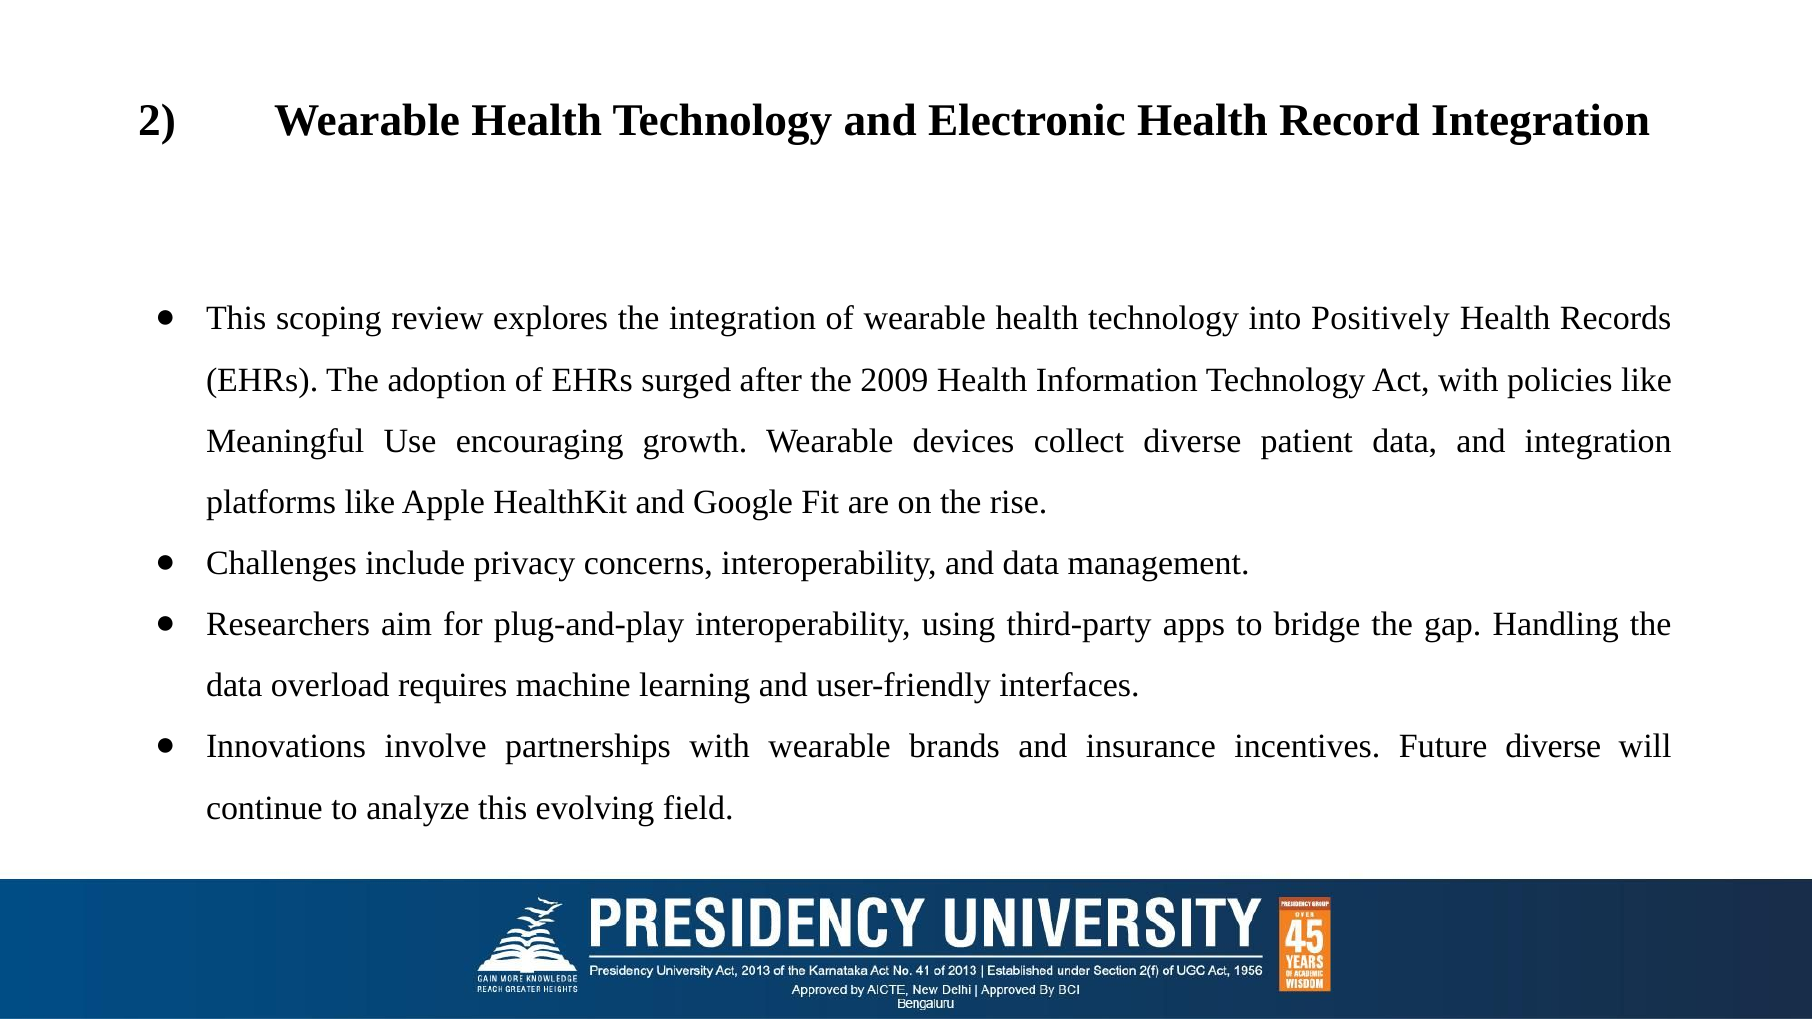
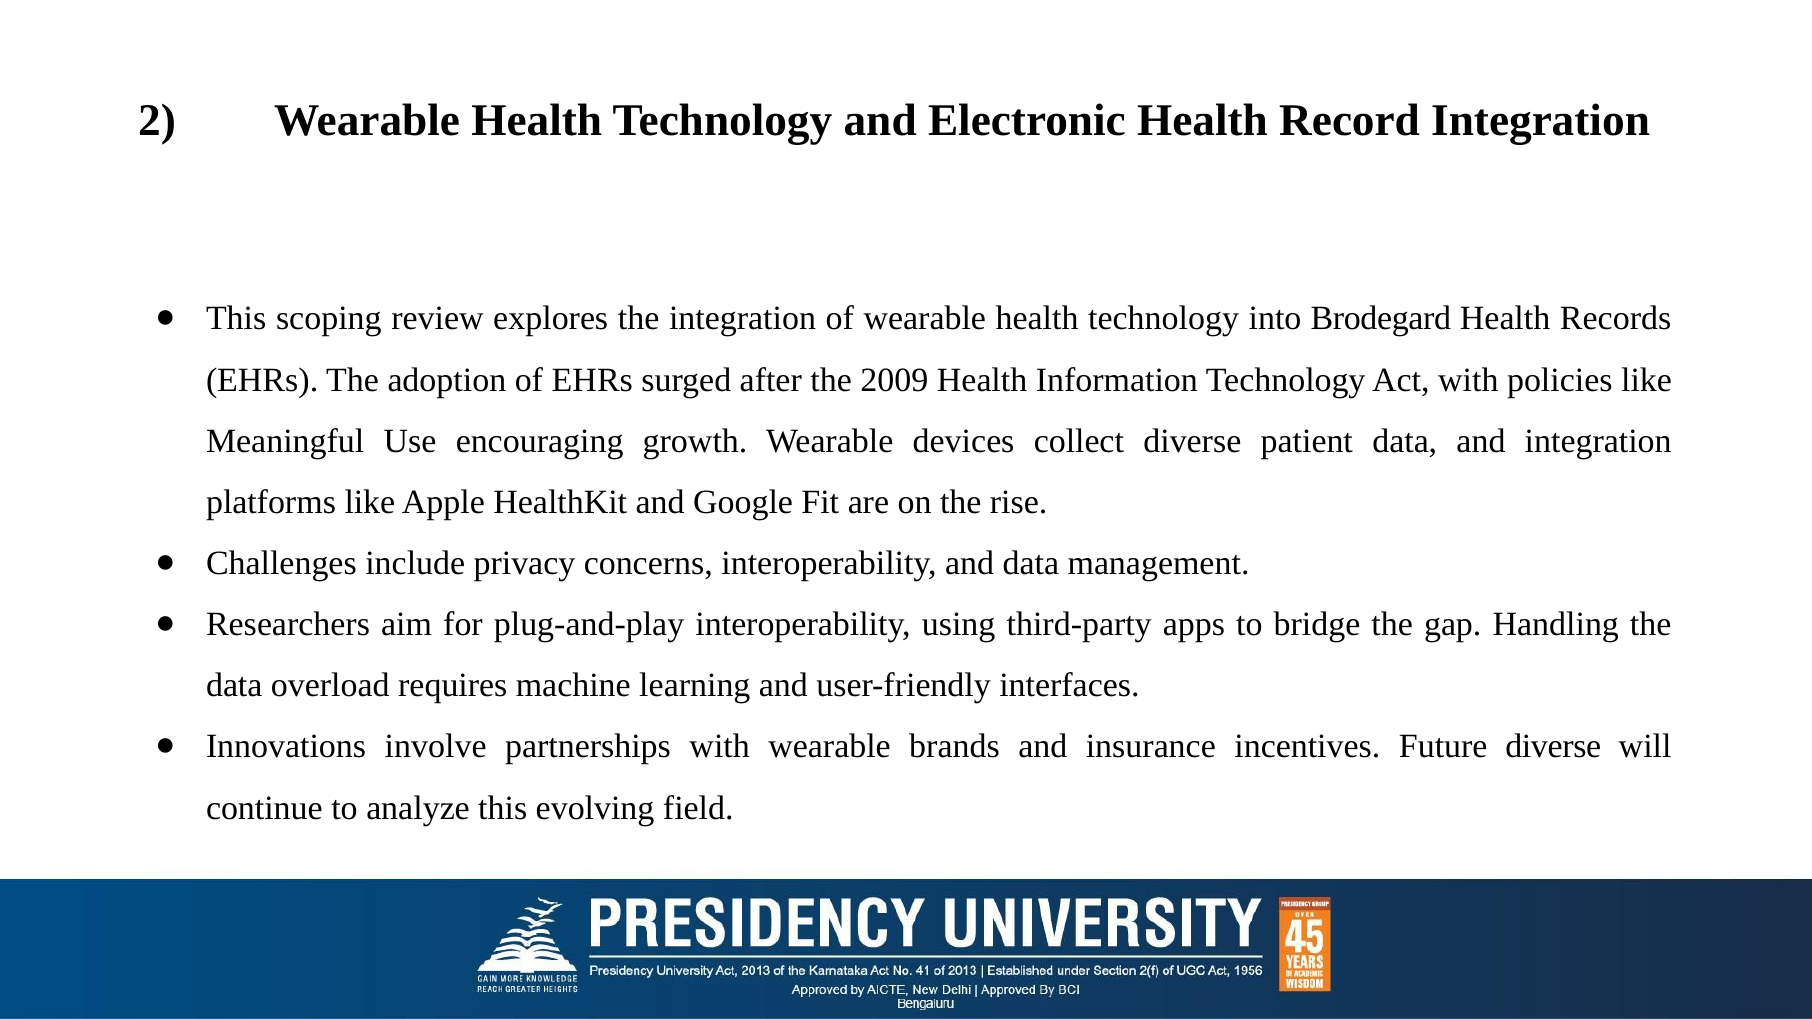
Positively: Positively -> Brodegard (1381, 319)
